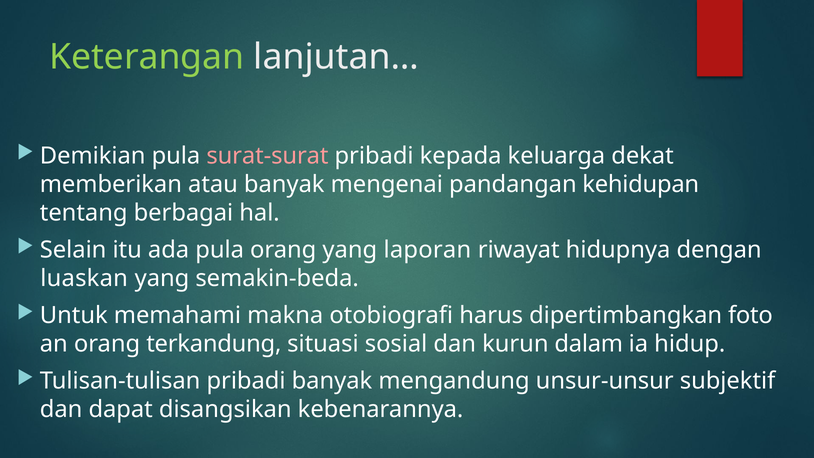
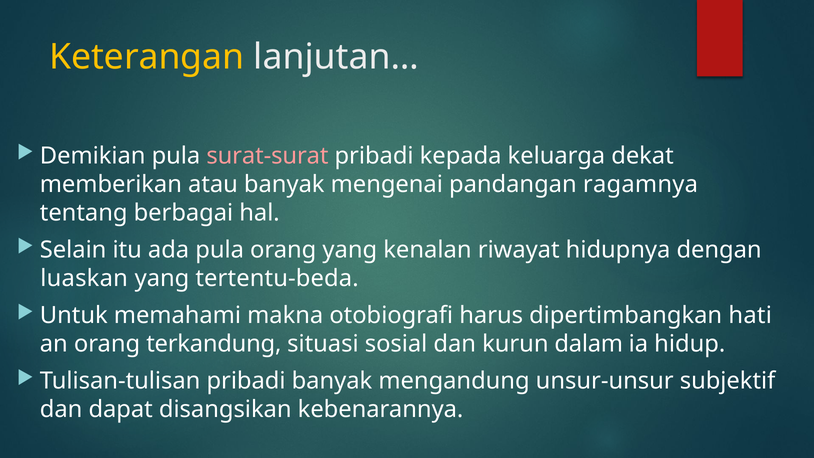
Keterangan colour: light green -> yellow (147, 57)
kehidupan: kehidupan -> ragamnya (641, 185)
laporan: laporan -> kenalan (427, 250)
semakin-beda: semakin-beda -> tertentu-beda (277, 279)
foto: foto -> hati (750, 316)
